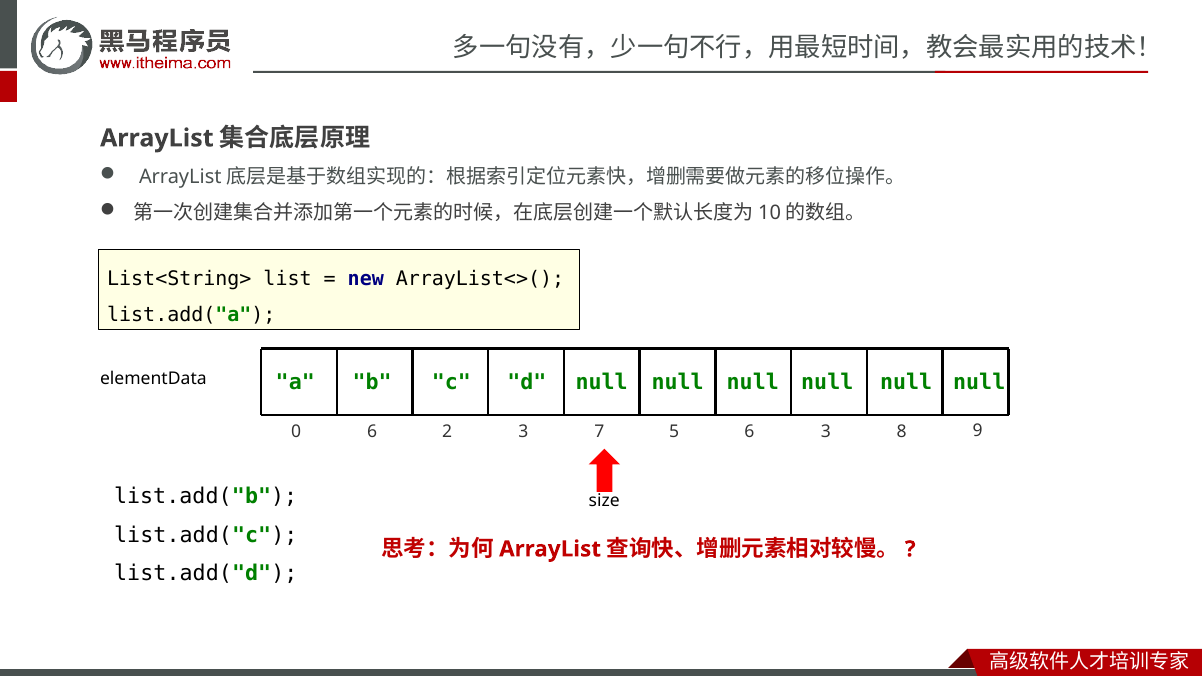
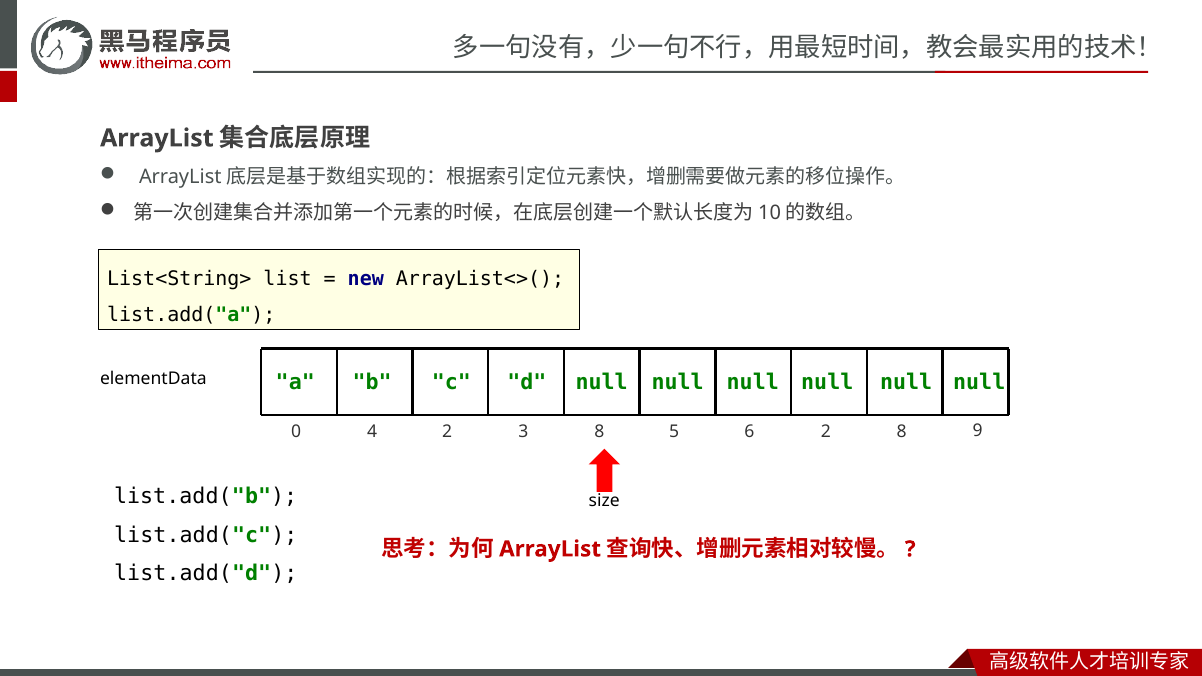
0 6: 6 -> 4 (372, 432)
3 7: 7 -> 8 (599, 431)
6 3: 3 -> 2 (826, 432)
